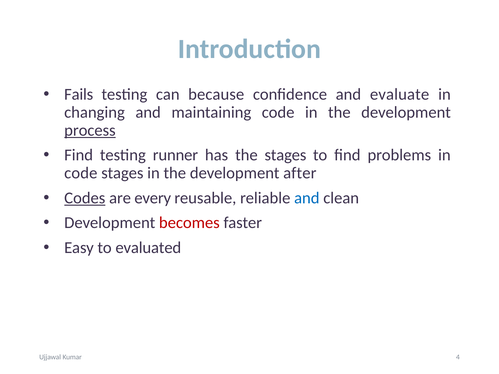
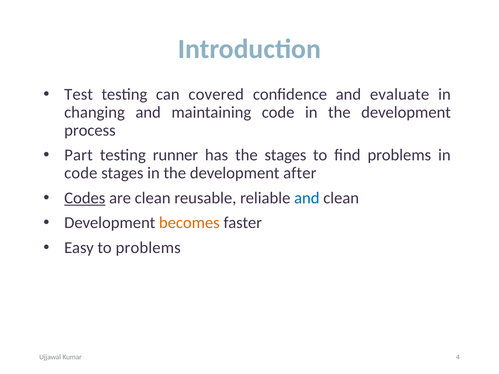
Fails: Fails -> Test (79, 94)
because: because -> covered (216, 94)
process underline: present -> none (90, 130)
Find: Find -> Part (79, 155)
are every: every -> clean (153, 198)
becomes colour: red -> orange (189, 223)
to evaluated: evaluated -> problems (148, 248)
